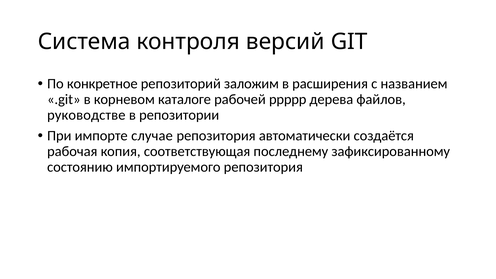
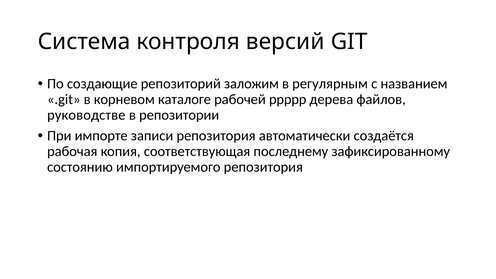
конкретное: конкретное -> создающие (102, 84)
расширения: расширения -> регулярным (330, 84)
случае: случае -> записи (152, 136)
